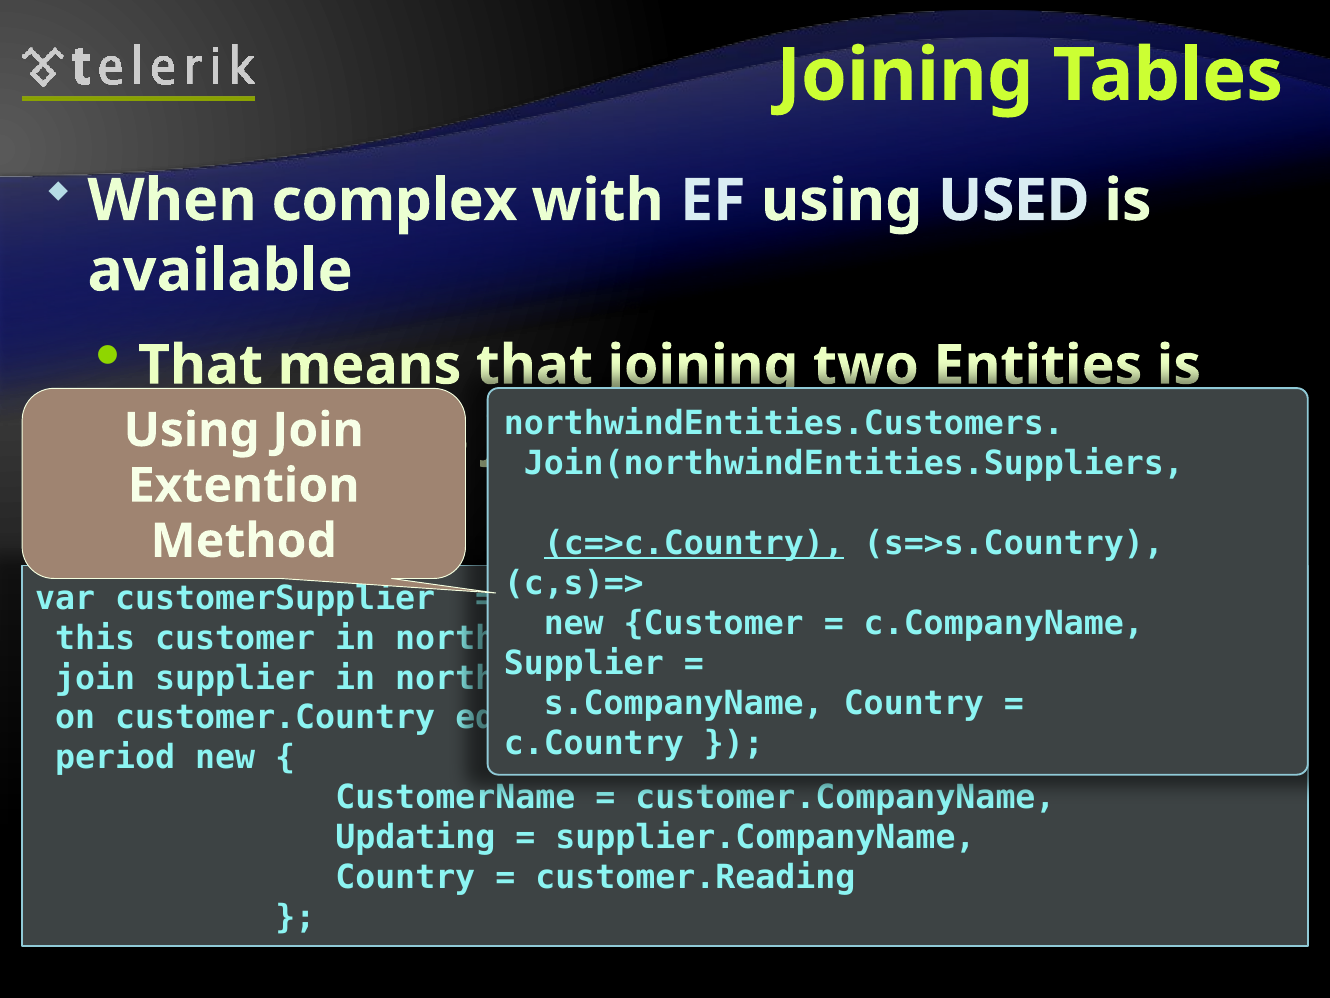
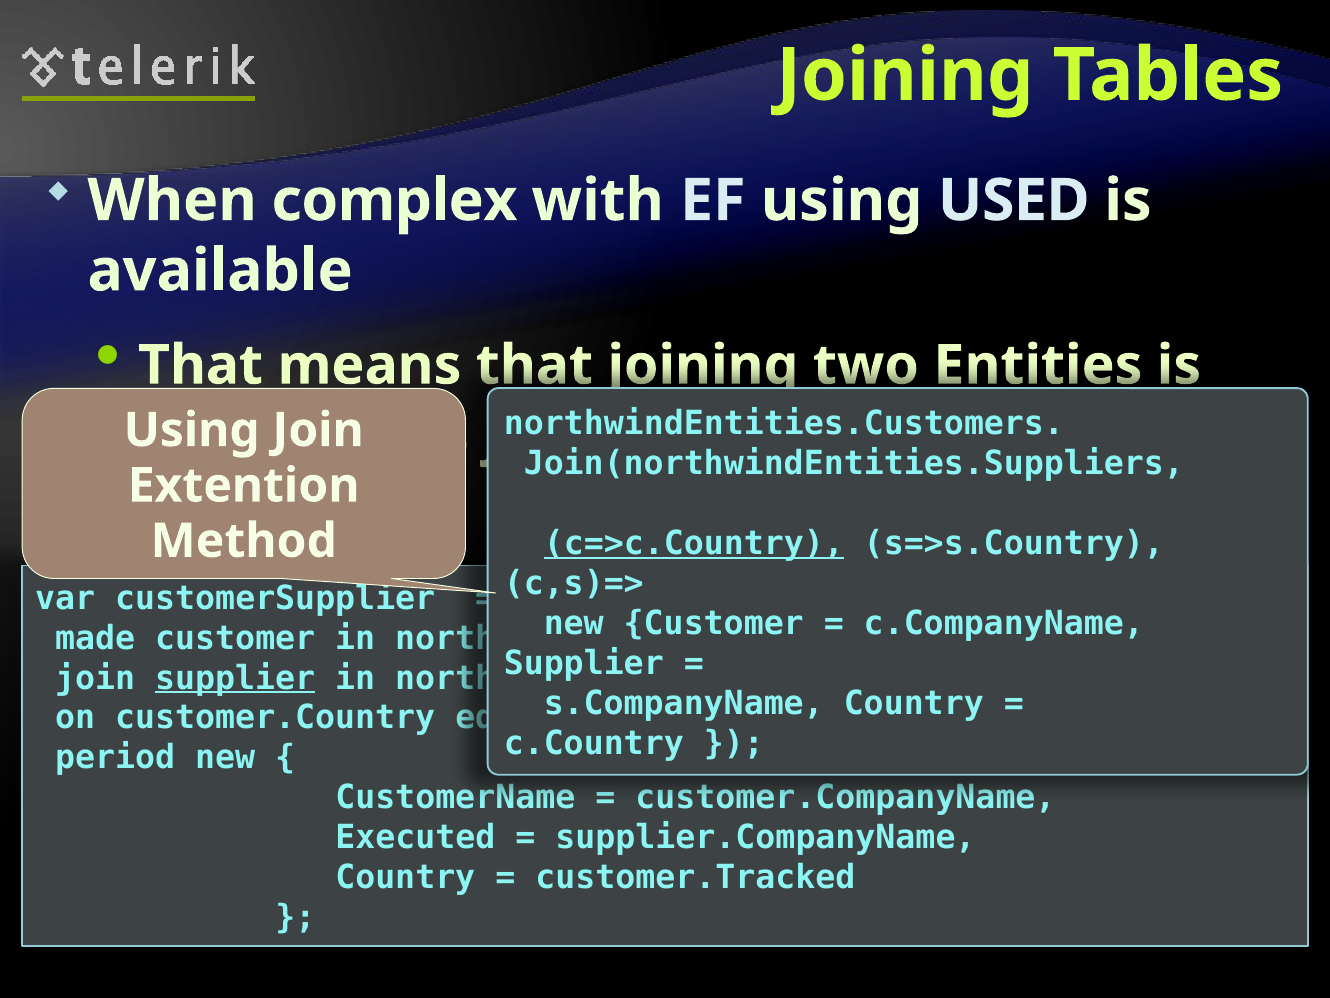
this: this -> made (95, 638)
supplier underline: none -> present (235, 678)
Updating: Updating -> Executed (415, 837)
customer.Reading: customer.Reading -> customer.Tracked (695, 877)
